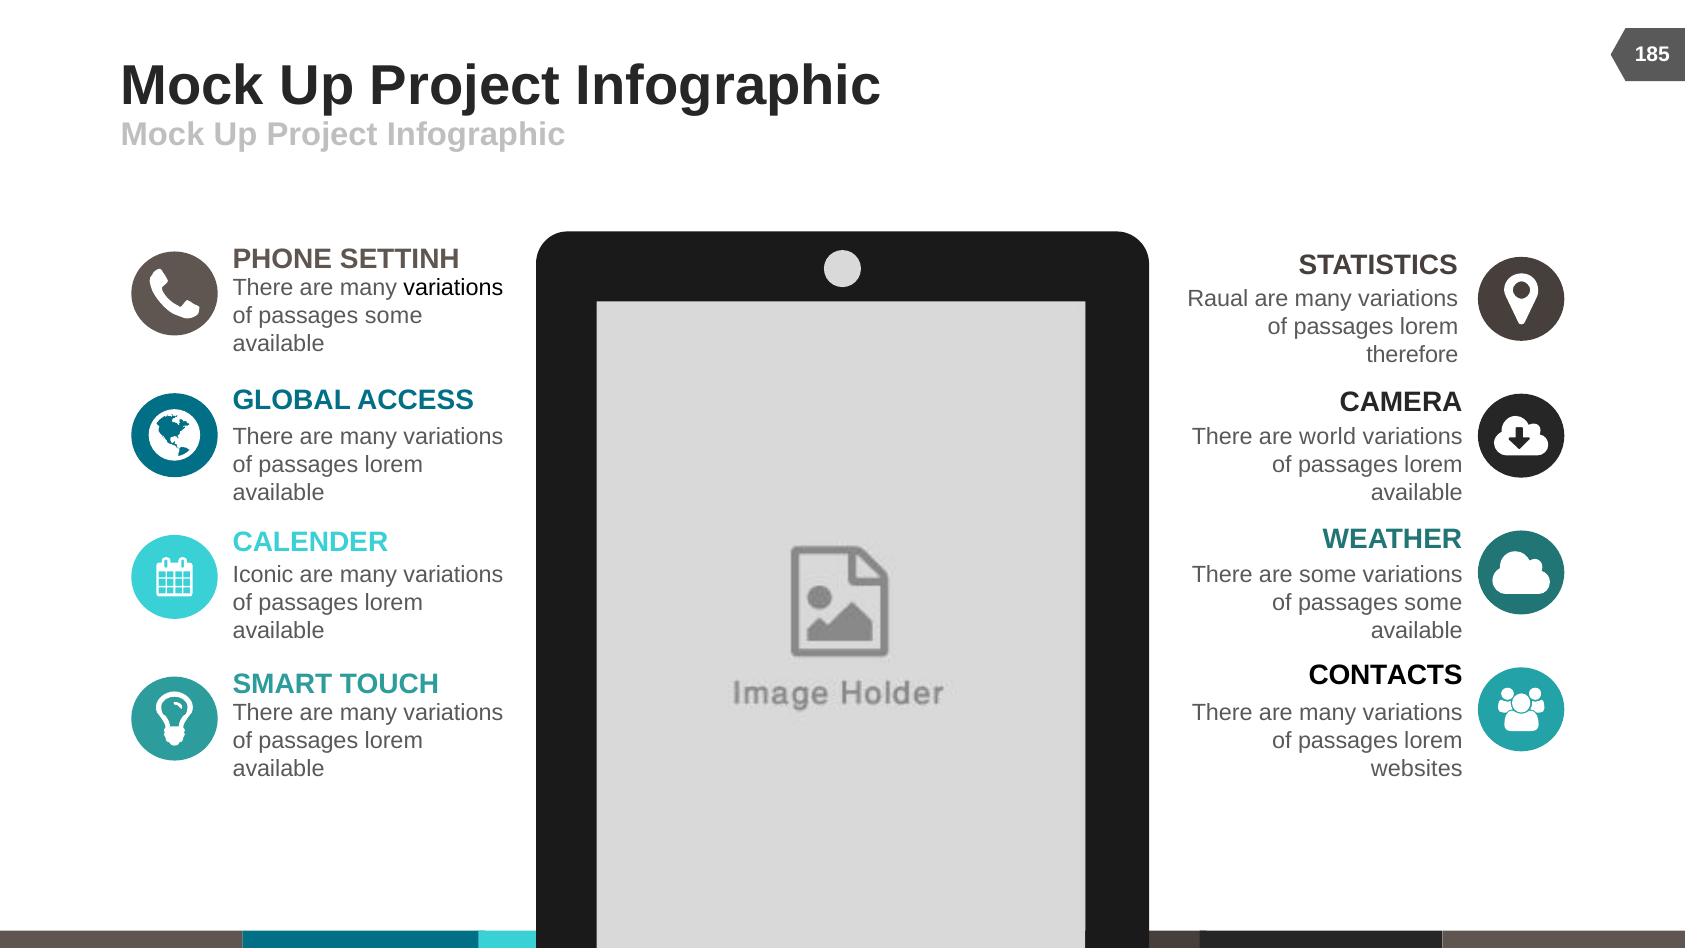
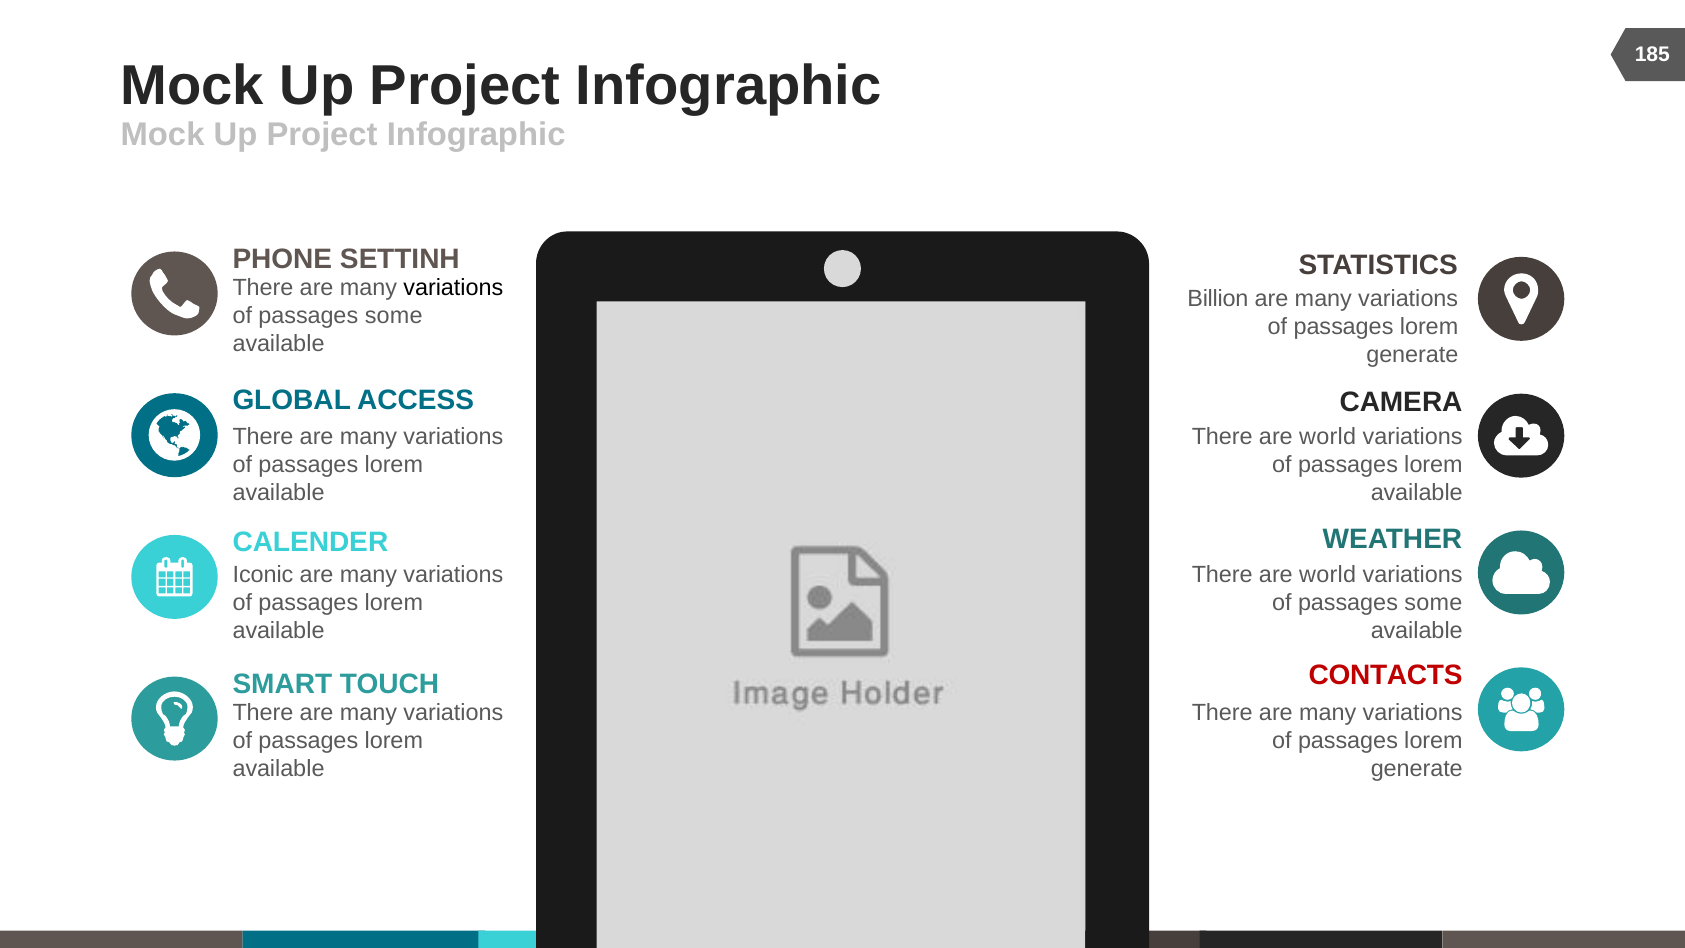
Raual: Raual -> Billion (1218, 298)
therefore: therefore -> generate (1412, 355)
some: some -> world (1328, 574)
CONTACTS colour: black -> red (1386, 675)
websites: websites -> generate (1417, 769)
